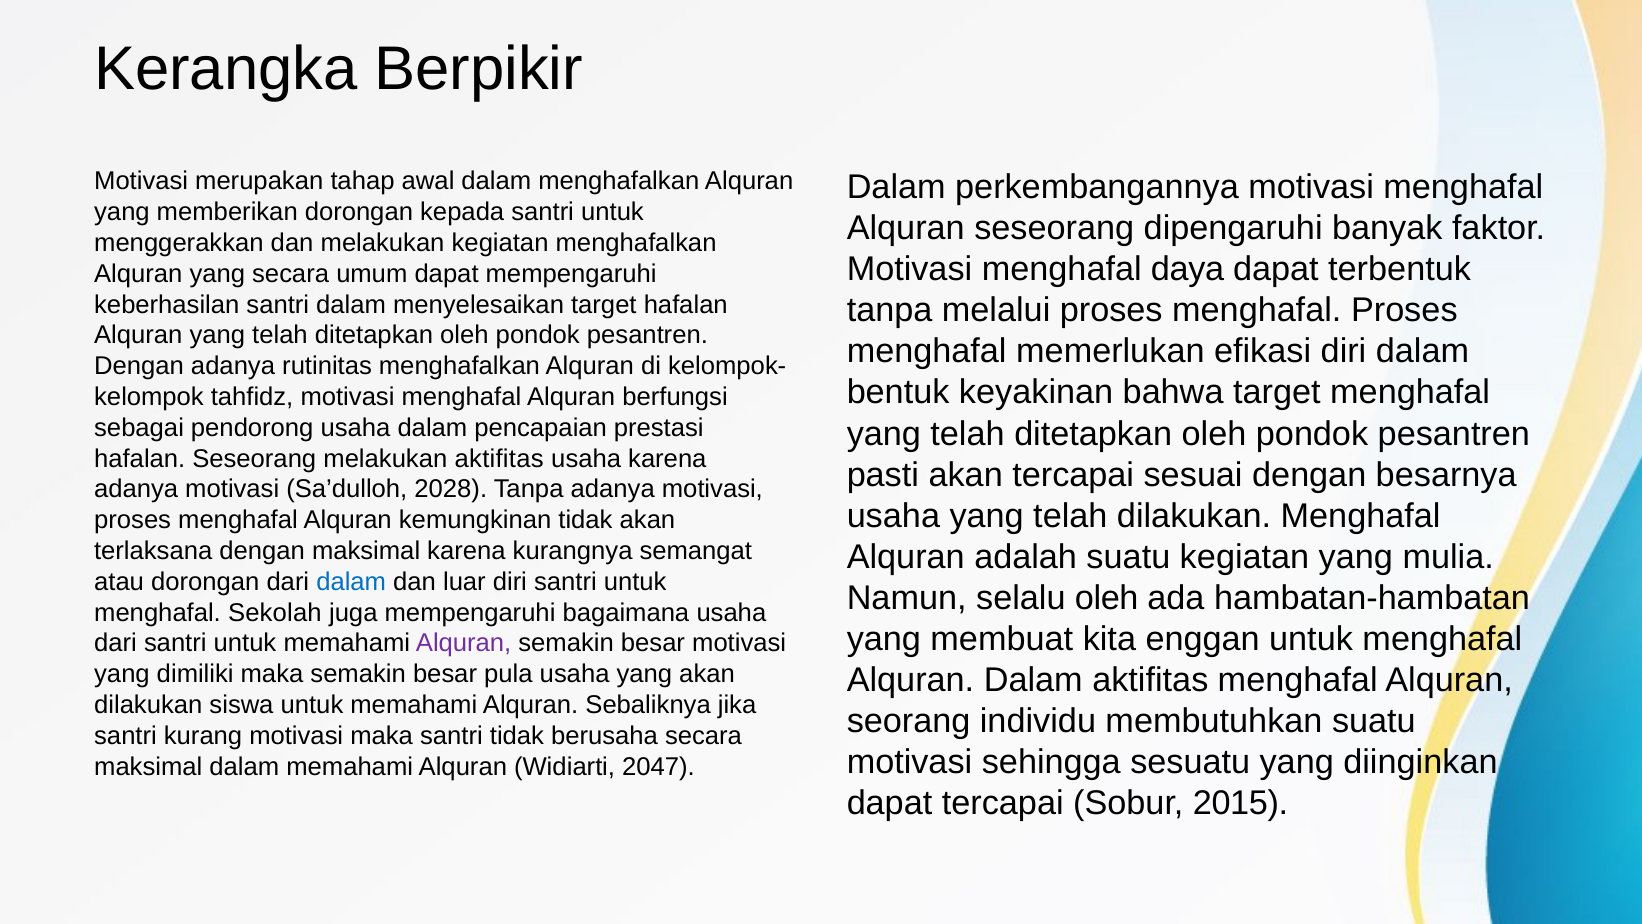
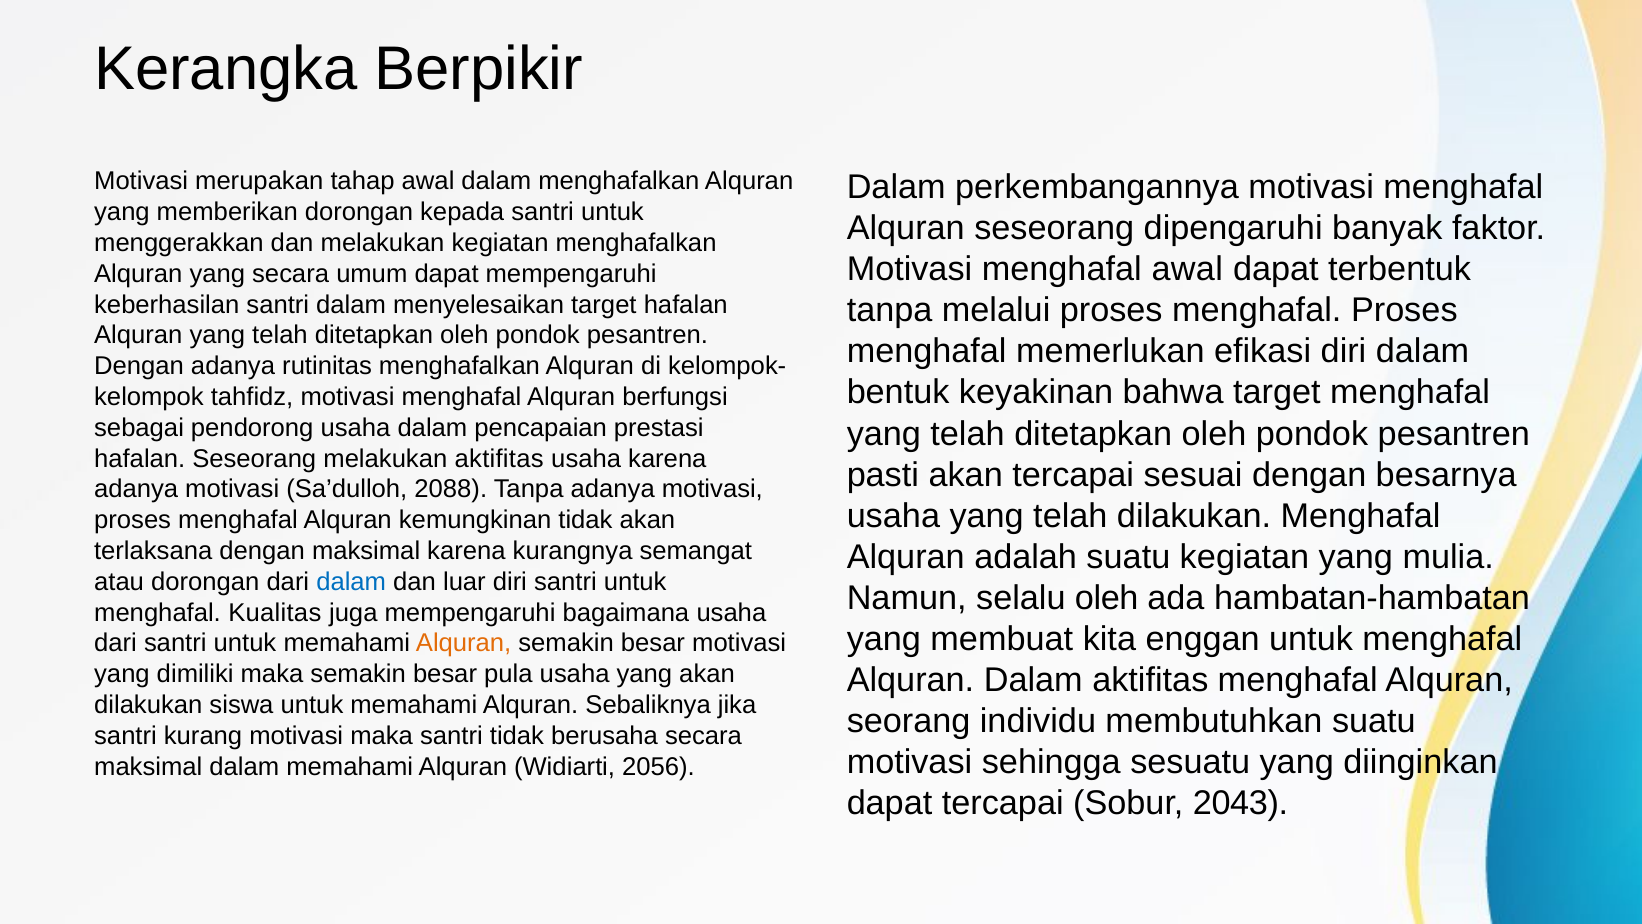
menghafal daya: daya -> awal (1187, 269)
2028: 2028 -> 2088 (451, 489)
Sekolah: Sekolah -> Kualitas (275, 612)
Alquran colour: purple -> orange (464, 643)
2047: 2047 -> 2056 (659, 766)
2015: 2015 -> 2043 (1240, 803)
